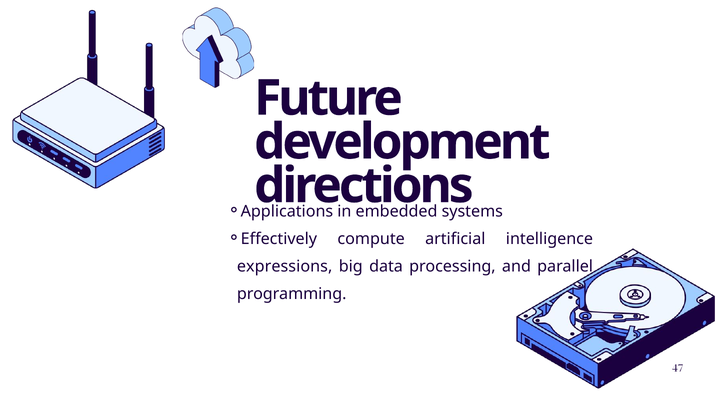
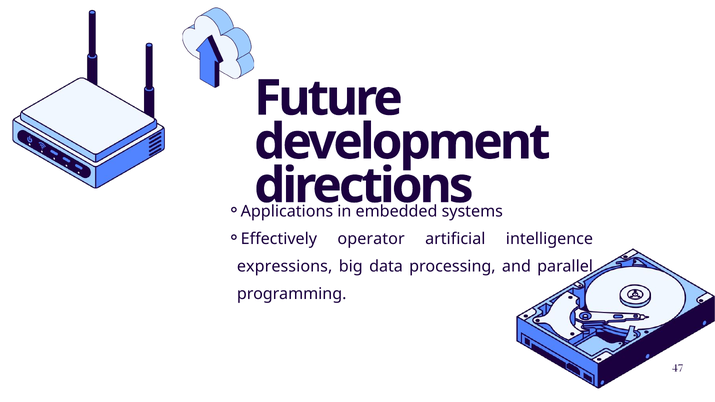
compute: compute -> operator (371, 239)
